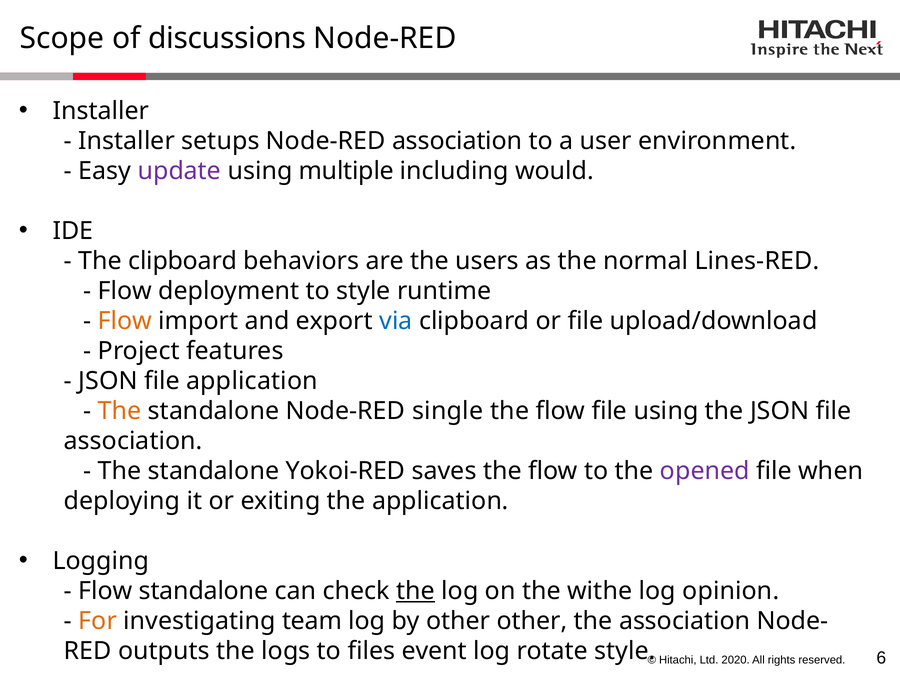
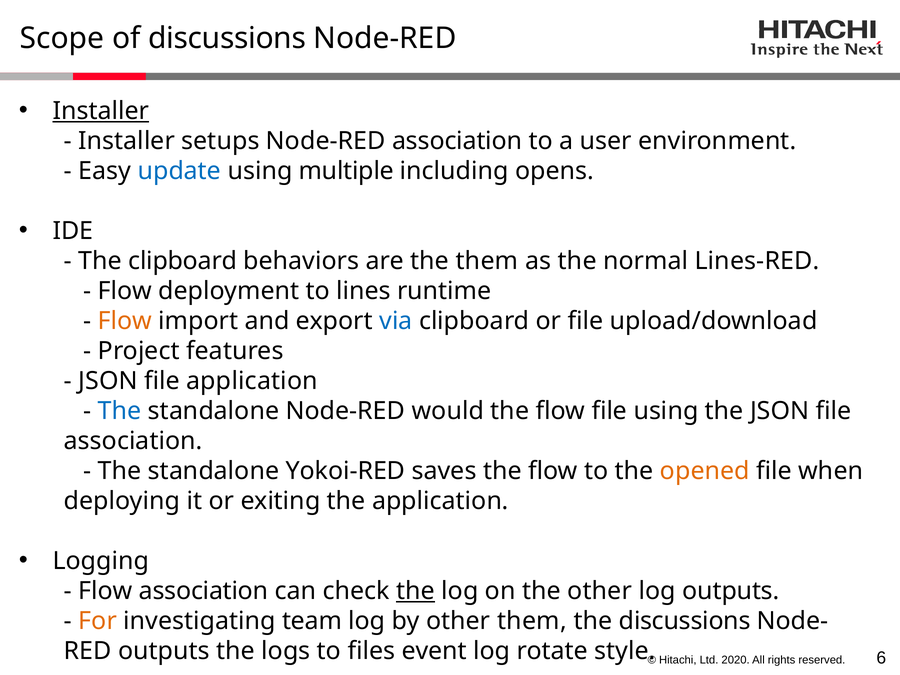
Installer underline: none -> present (101, 111)
update colour: purple -> blue (179, 171)
would: would -> opens (555, 171)
the users: users -> them (487, 261)
to style: style -> lines (363, 291)
The colour: orange -> blue (120, 411)
single: single -> would (448, 411)
opened colour: purple -> orange (705, 471)
Flow standalone: standalone -> association (204, 591)
the withe: withe -> other (600, 591)
log opinion: opinion -> outputs (731, 591)
other other: other -> them (532, 621)
the association: association -> discussions (685, 621)
